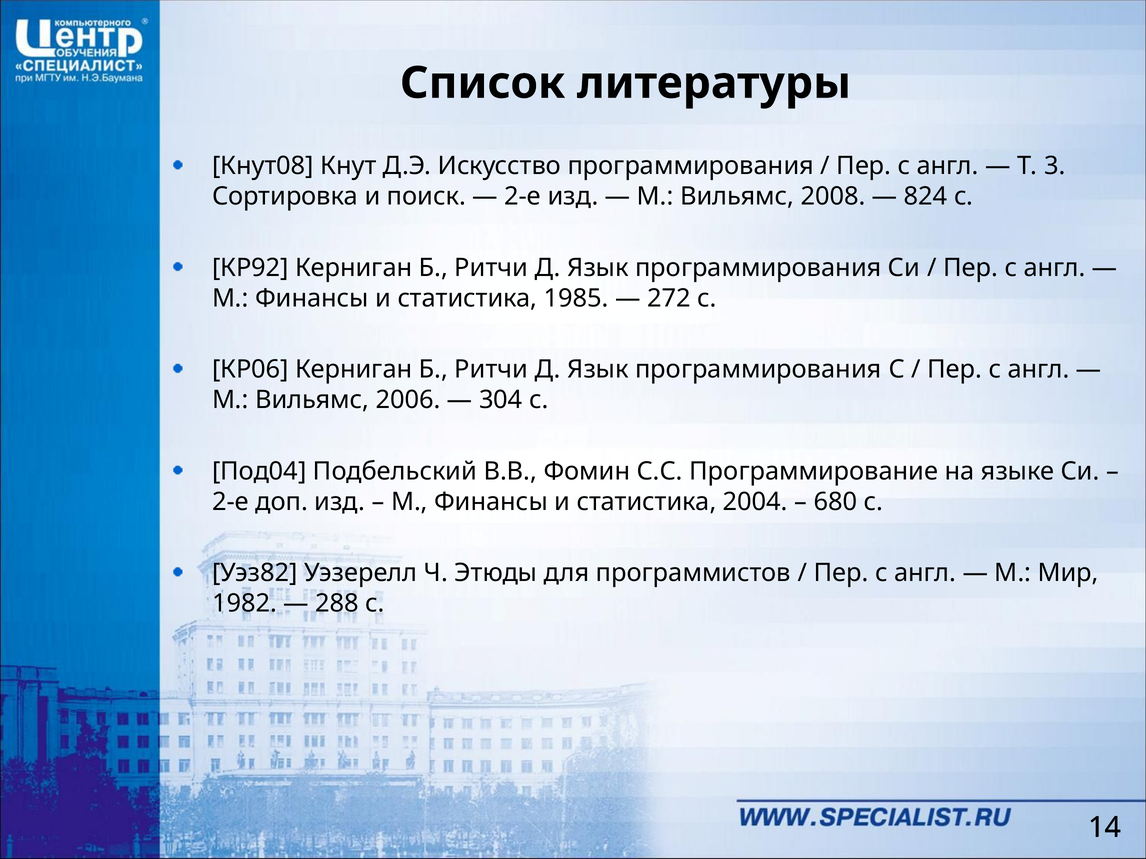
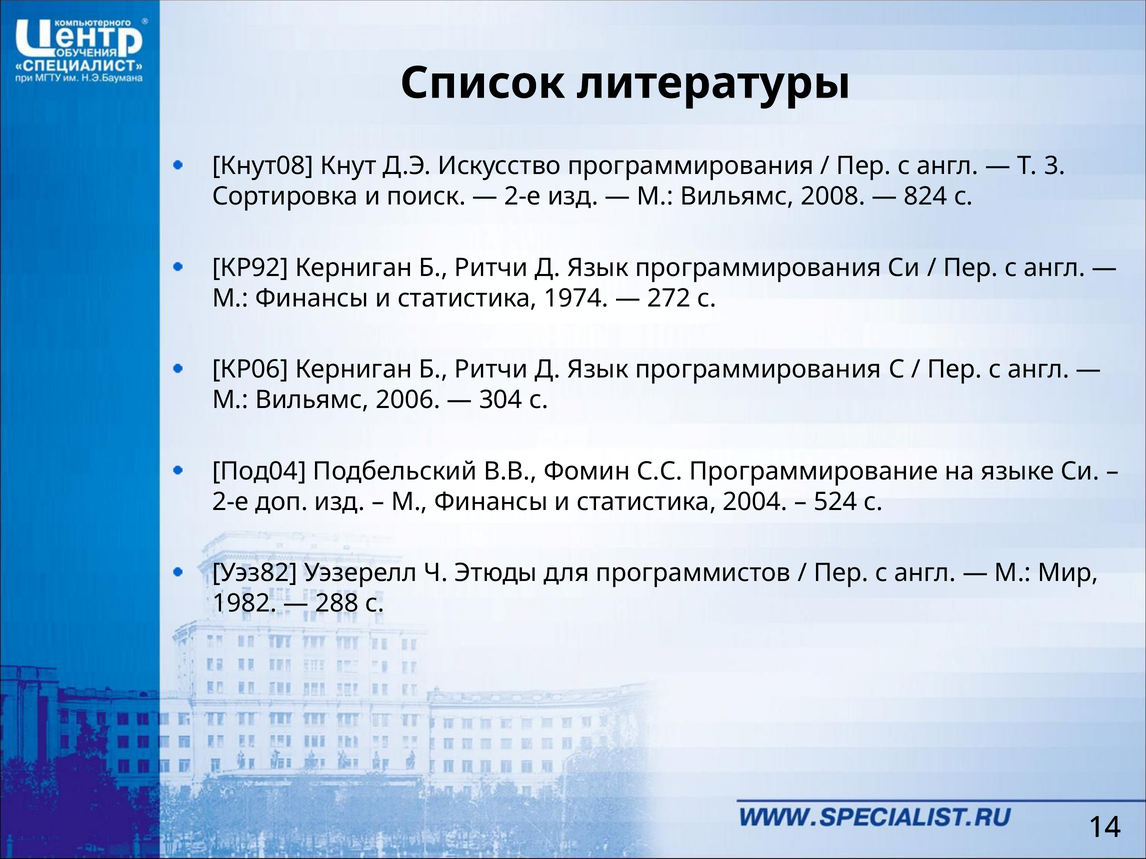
1985: 1985 -> 1974 (576, 298)
680: 680 -> 524 (835, 502)
